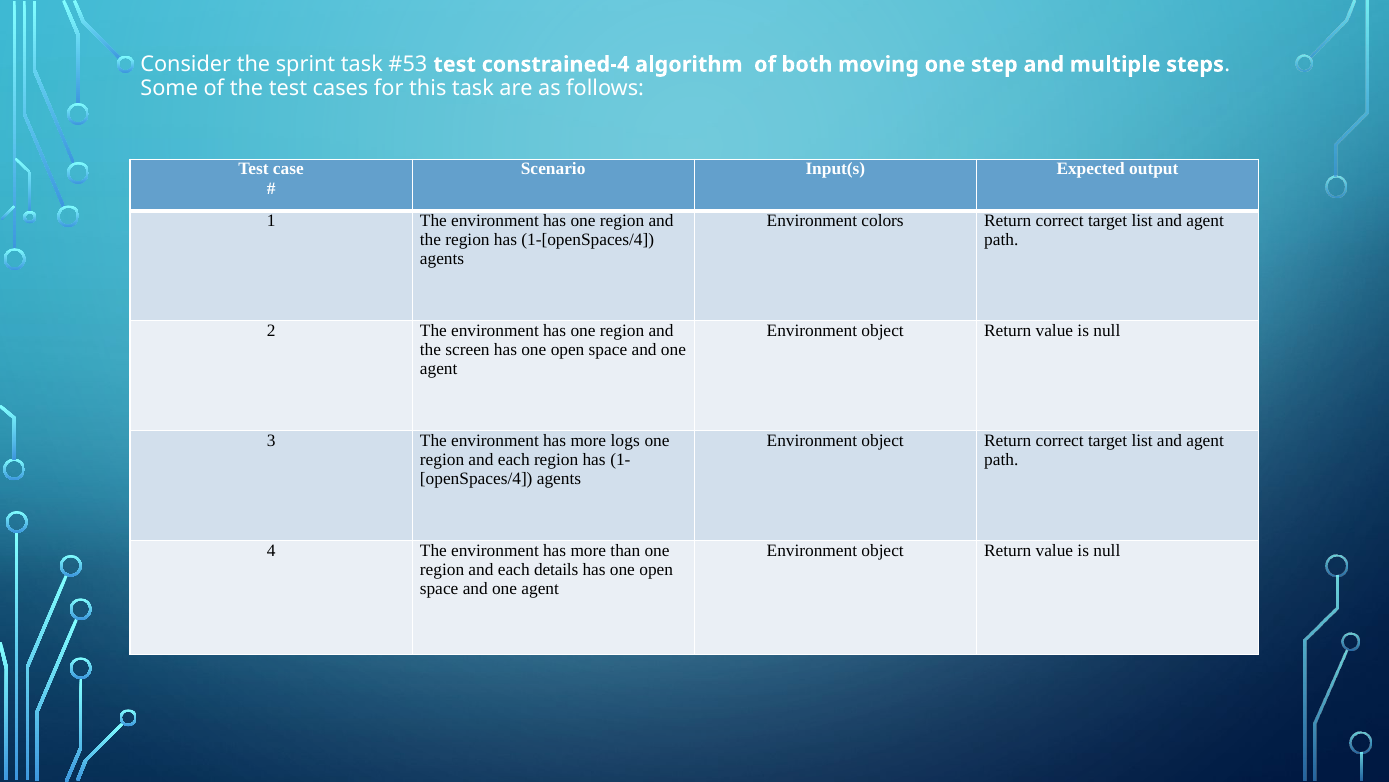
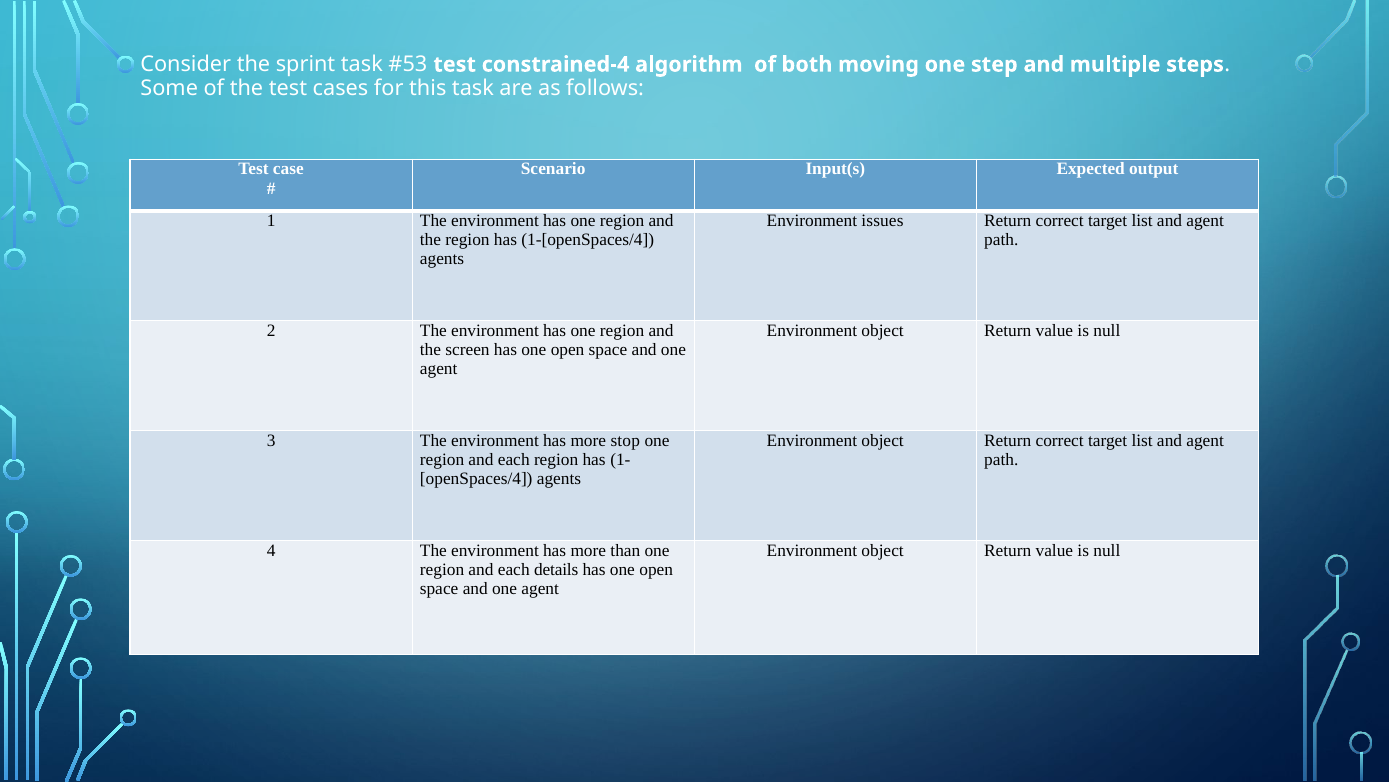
colors: colors -> issues (883, 220)
logs: logs -> stop (625, 440)
